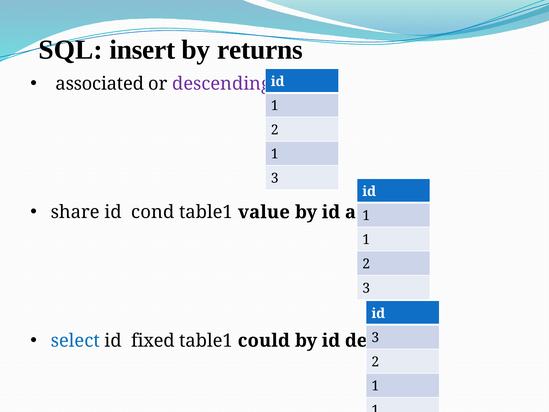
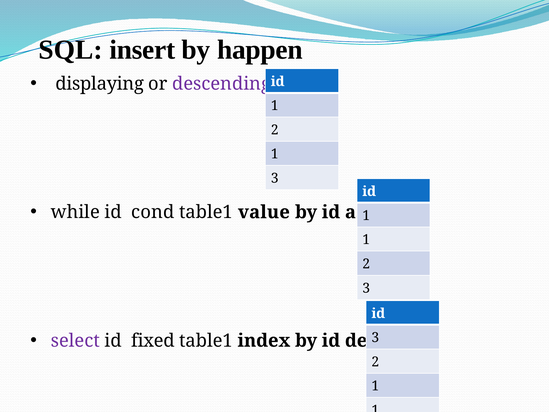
returns: returns -> happen (260, 50)
associated: associated -> displaying (100, 84)
share: share -> while (75, 212)
select colour: blue -> purple (75, 340)
could: could -> index (264, 340)
